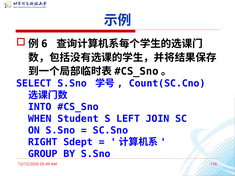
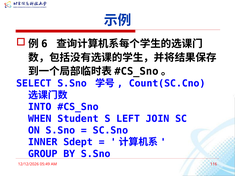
RIGHT: RIGHT -> INNER (43, 142)
